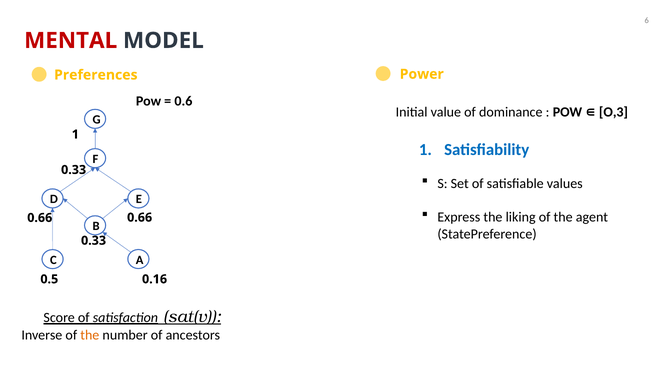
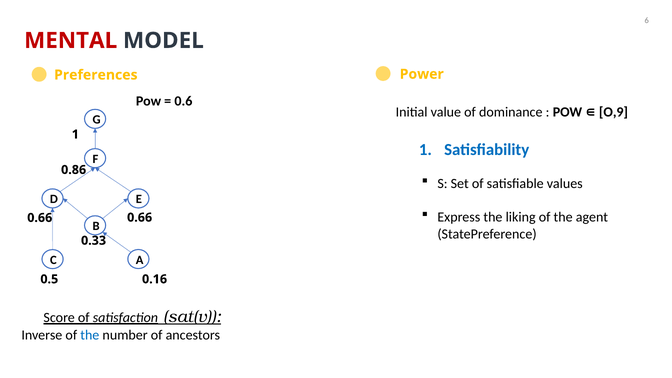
O,3: O,3 -> O,9 (614, 112)
0.33: 0.33 -> 0.86 (74, 170)
the colour: orange -> blue (90, 335)
